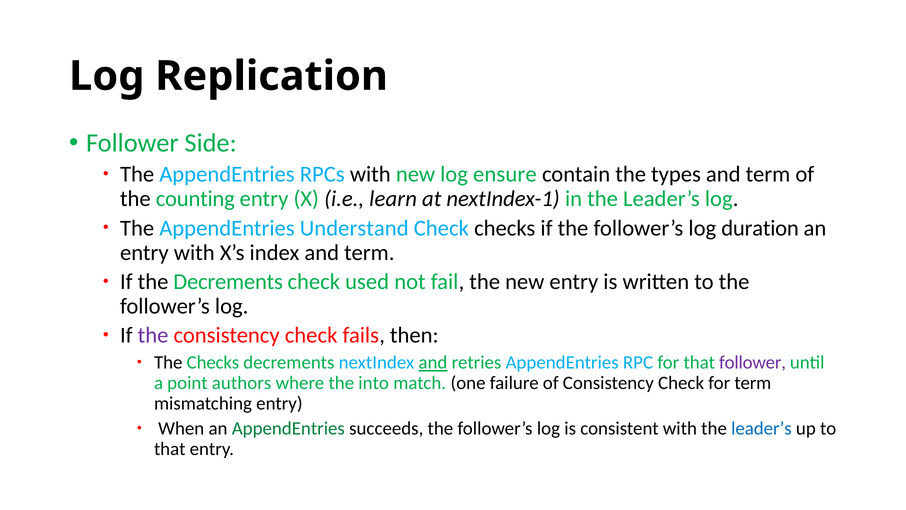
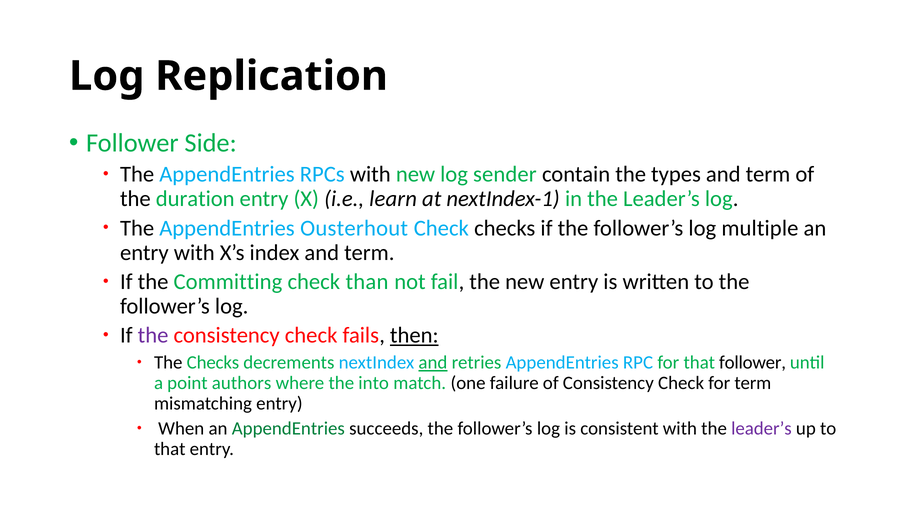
ensure: ensure -> sender (505, 174)
counting: counting -> duration (195, 199)
Understand: Understand -> Ousterhout (354, 228)
duration: duration -> multiple (760, 228)
the Decrements: Decrements -> Committing (228, 282)
used: used -> than (367, 282)
then underline: none -> present (414, 335)
follower colour: purple -> black (753, 362)
leader’s colour: blue -> purple (761, 428)
